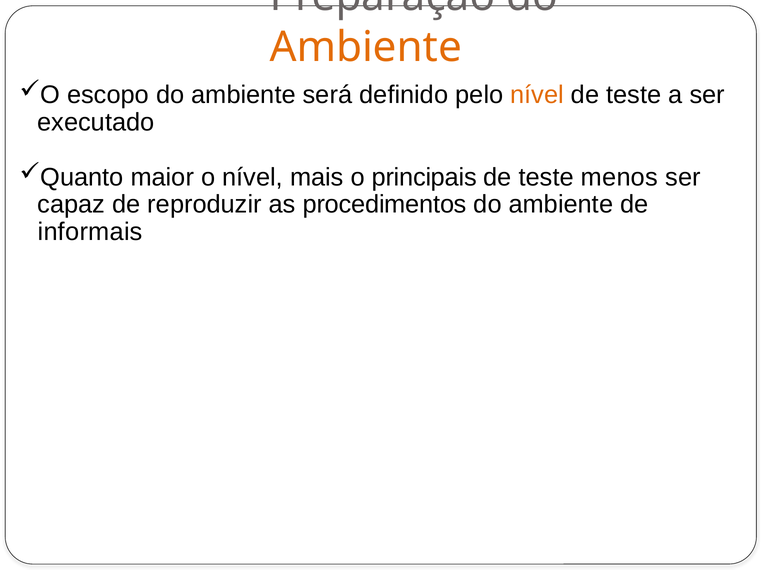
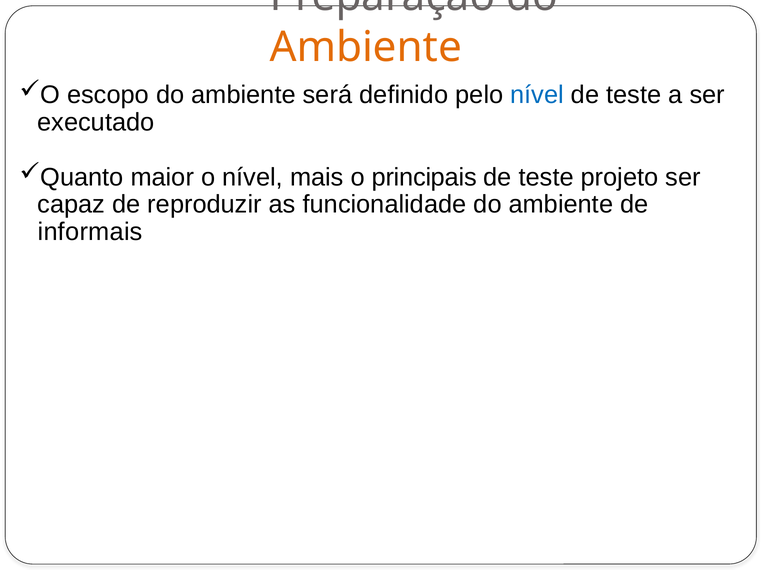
nível colour: orange -> blue (537, 95)
menos: menos -> projeto (620, 177)
procedimentos: procedimentos -> funcionalidade (385, 204)
